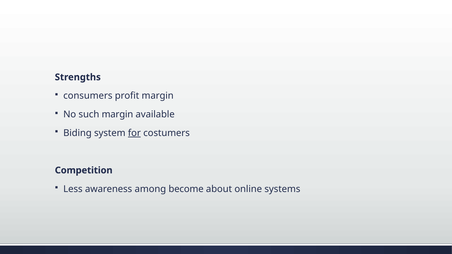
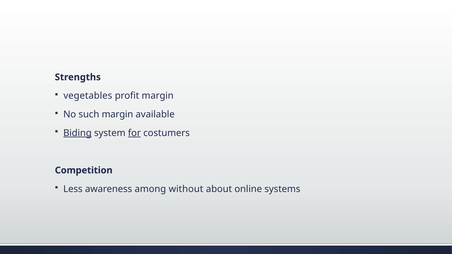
consumers: consumers -> vegetables (88, 96)
Biding underline: none -> present (77, 133)
become: become -> without (186, 189)
